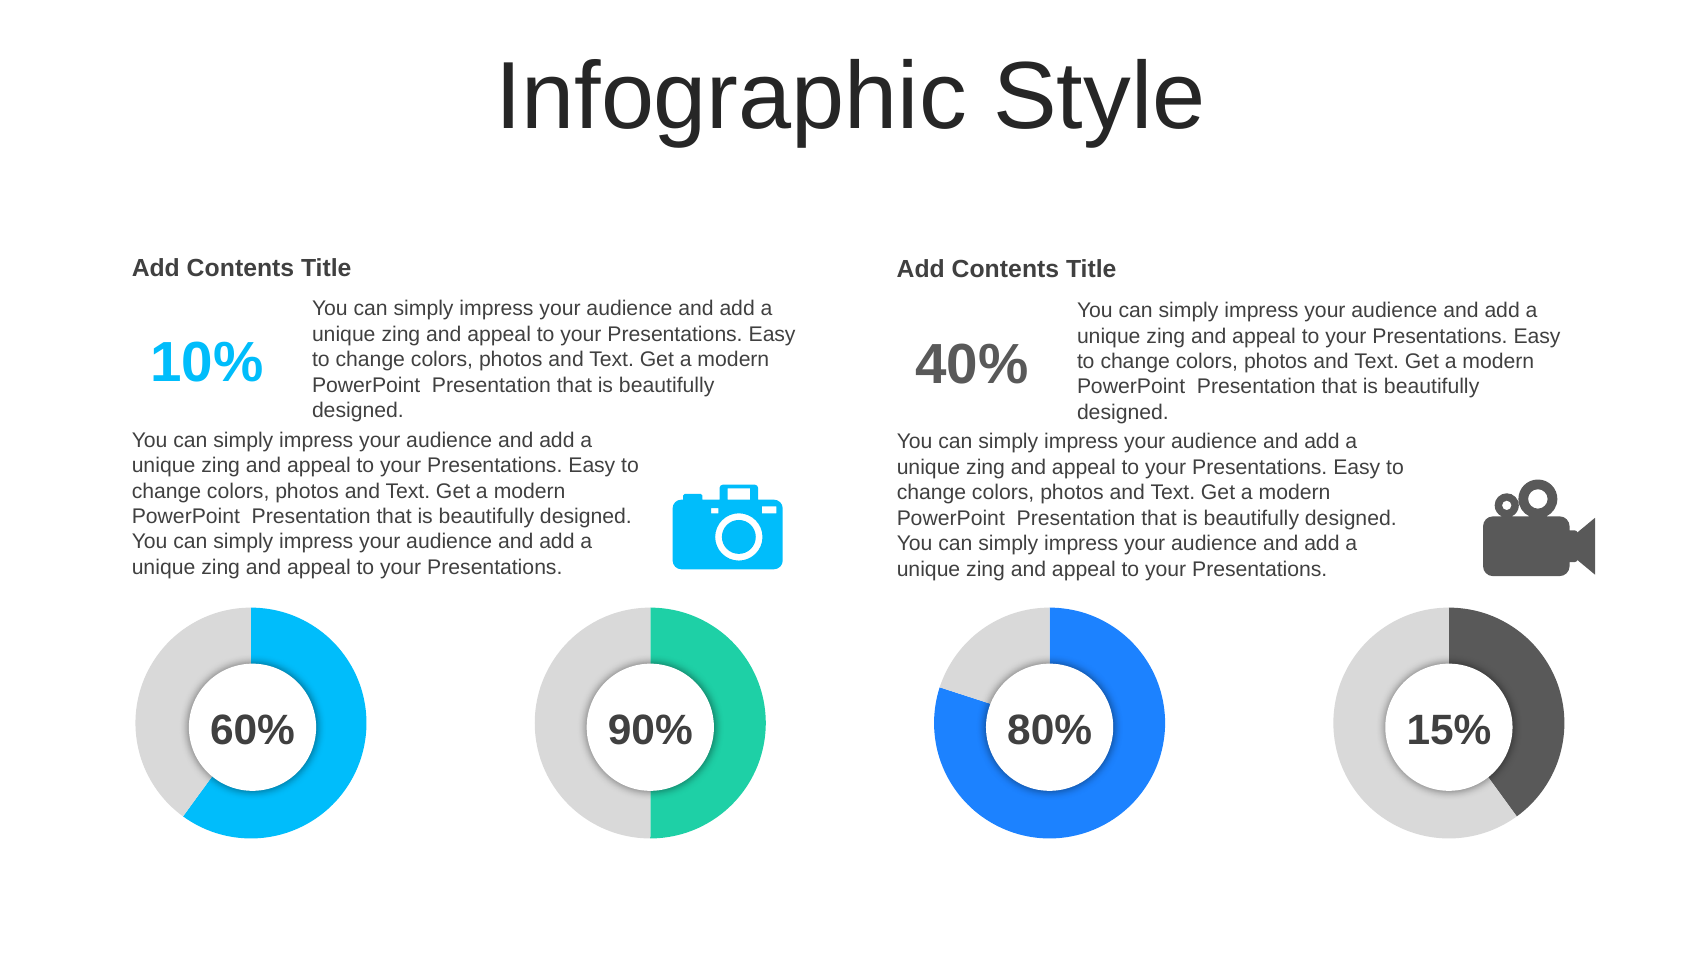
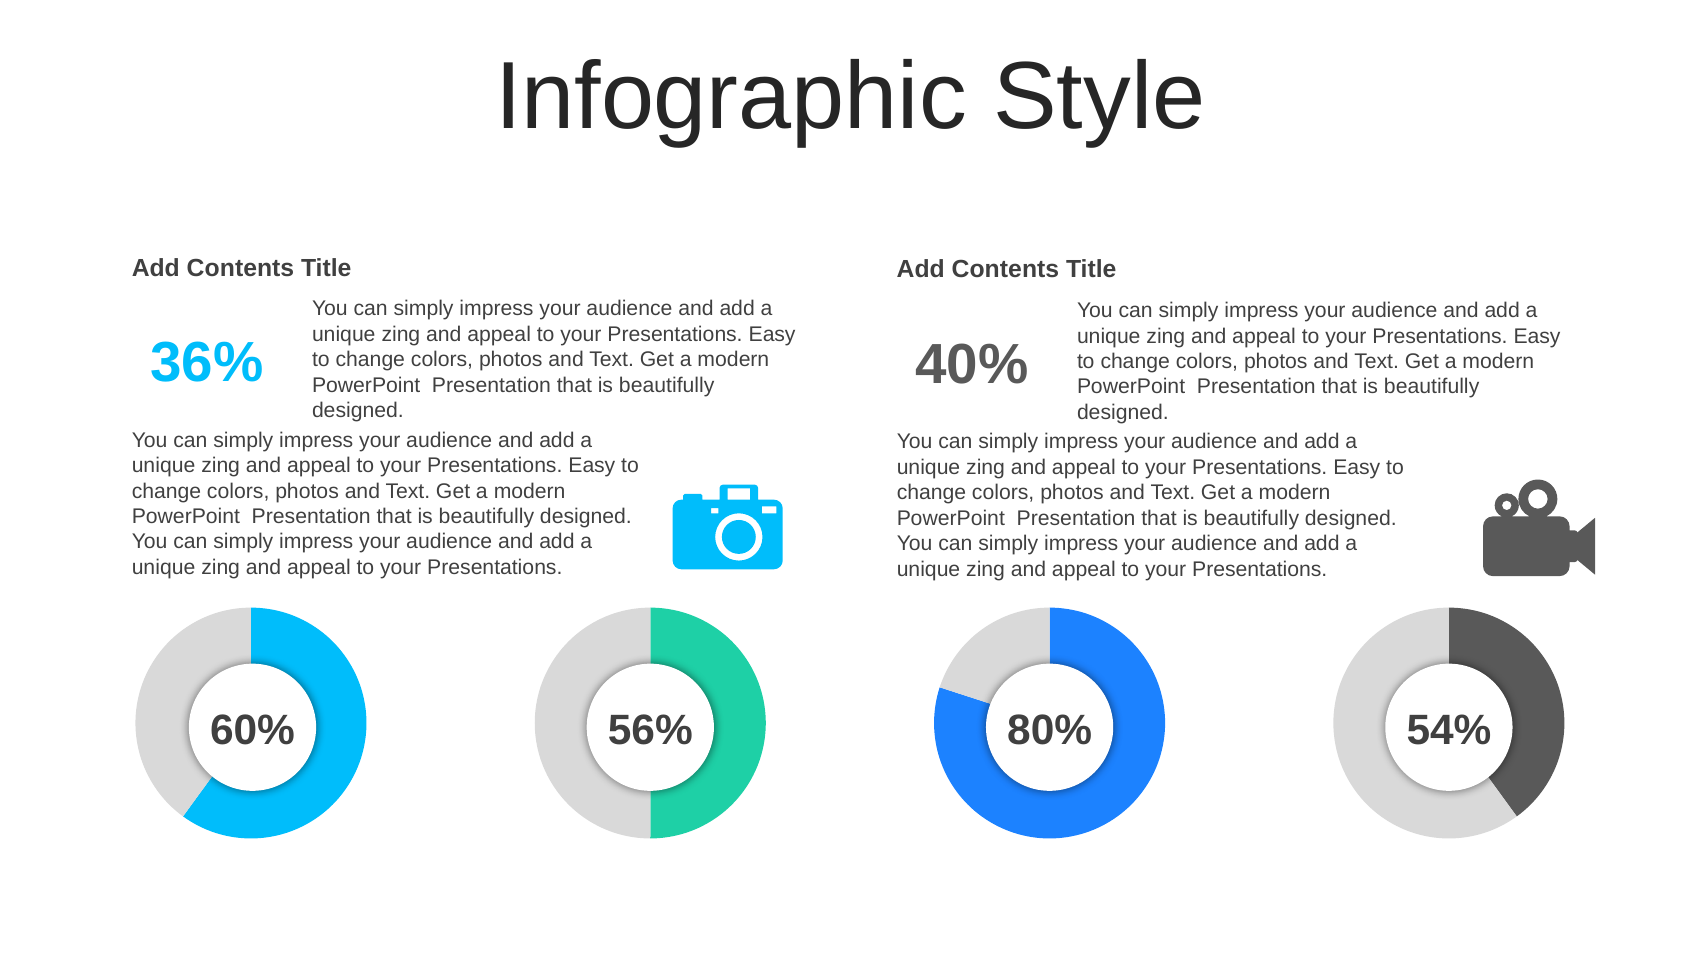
10%: 10% -> 36% (207, 363)
90%: 90% -> 56% (650, 731)
15%: 15% -> 54% (1449, 731)
